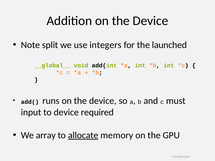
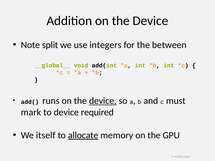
launched: launched -> between (169, 45)
device underline: none -> present (103, 101)
input: input -> mark (31, 112)
array: array -> itself (46, 135)
